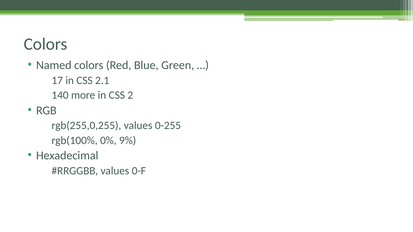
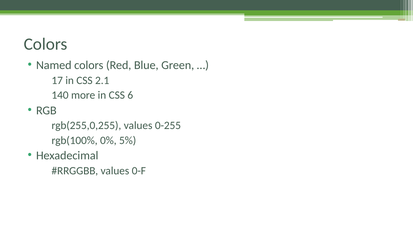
2: 2 -> 6 (130, 95)
9%: 9% -> 5% (128, 141)
